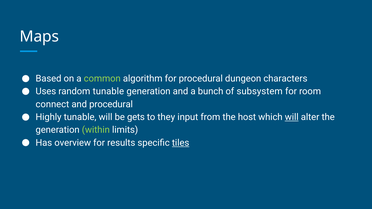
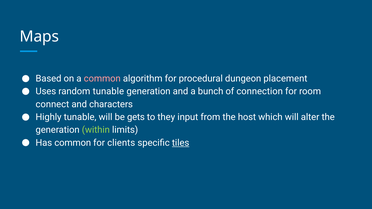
common colour: light green -> pink (102, 79)
characters: characters -> placement (285, 79)
subsystem: subsystem -> connection (260, 92)
and procedural: procedural -> characters (111, 104)
will underline: present -> none (292, 117)
Has overview: overview -> common (73, 143)
results: results -> clients (121, 143)
